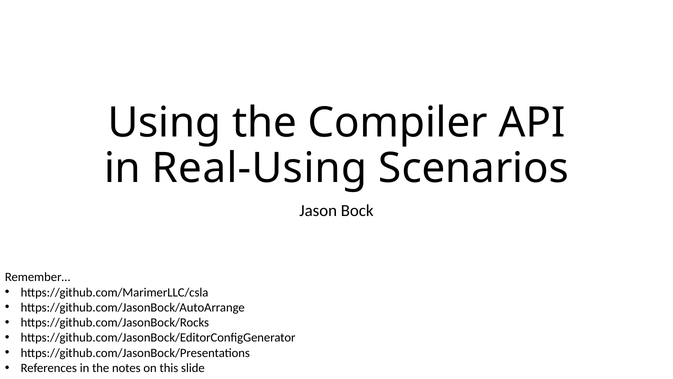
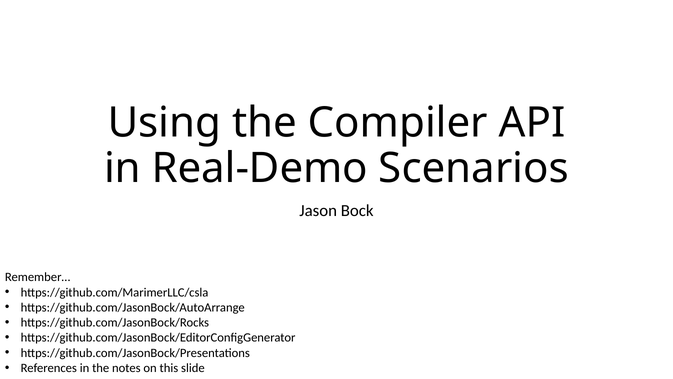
Real-Using: Real-Using -> Real-Demo (260, 168)
